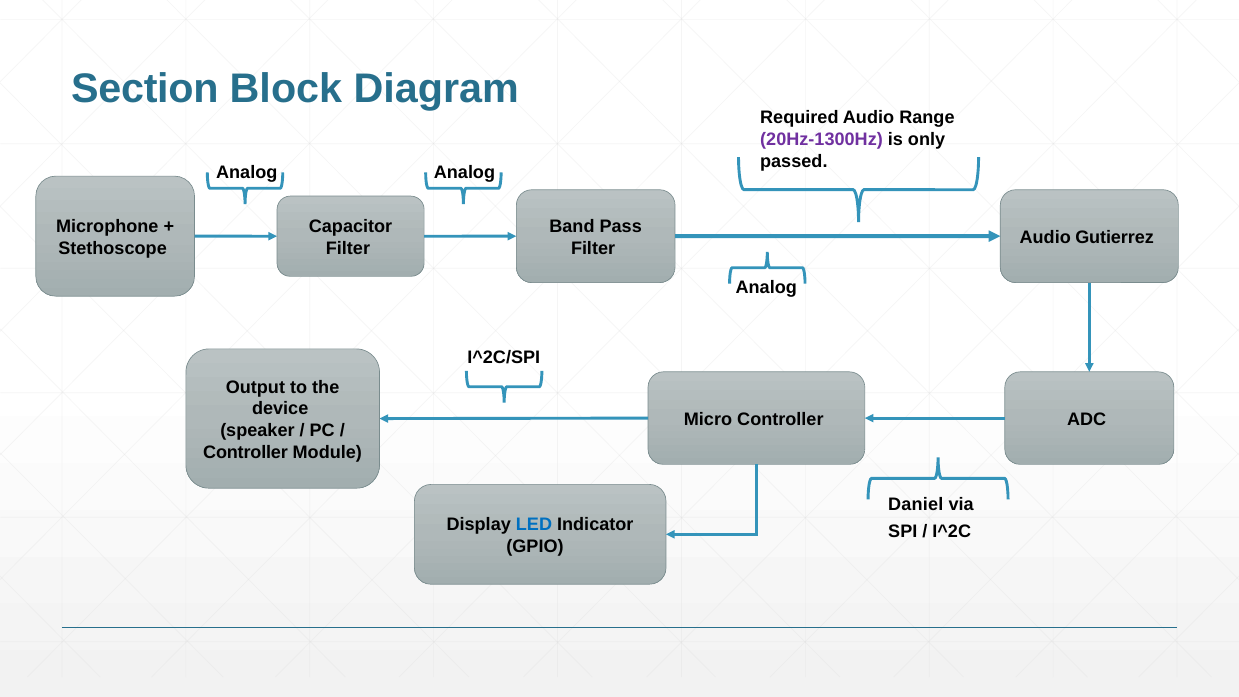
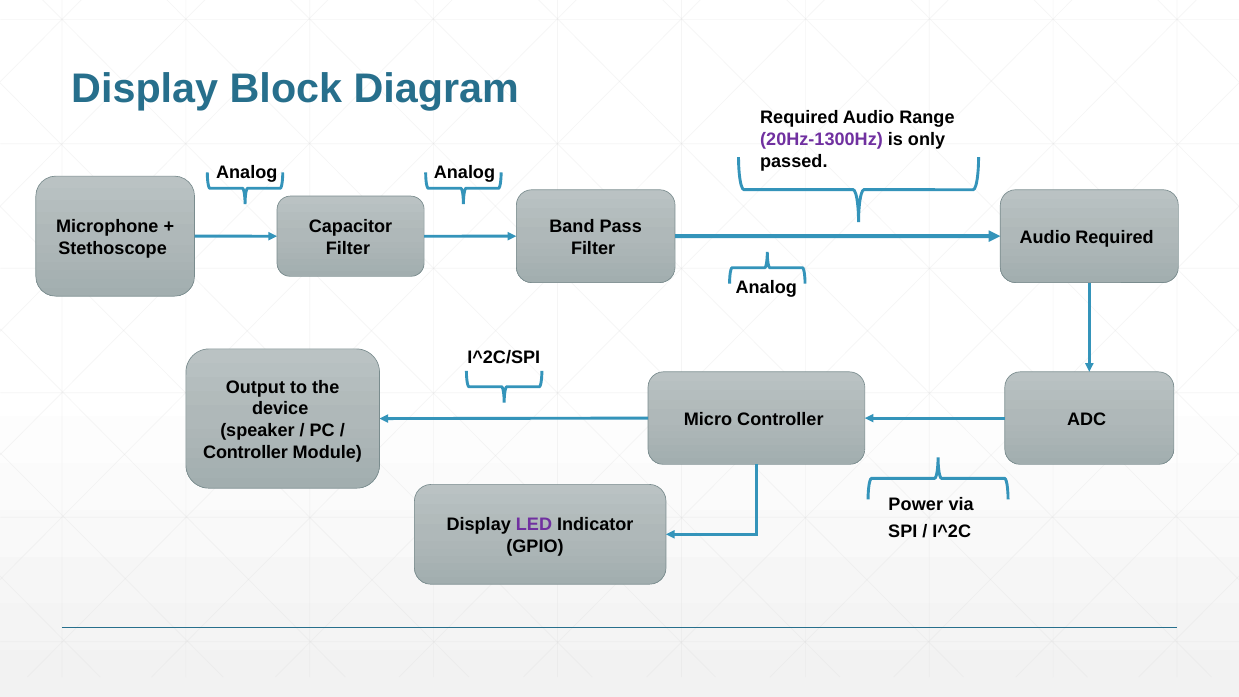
Section: Section -> Display (145, 89)
Audio Gutierrez: Gutierrez -> Required (1114, 237)
Daniel: Daniel -> Power (916, 505)
LED colour: blue -> purple (534, 525)
